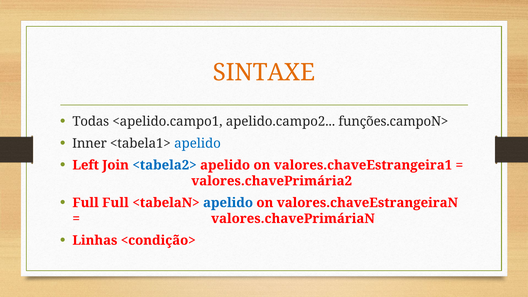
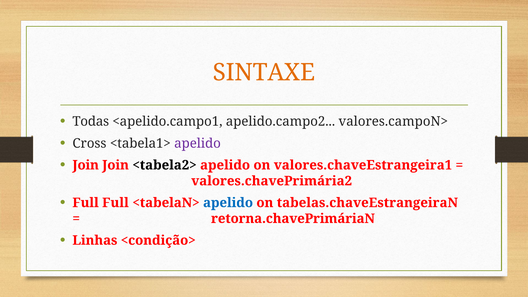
funções.campoN>: funções.campoN> -> valores.campoN> (393, 122)
Inner: Inner -> Cross (89, 143)
apelido colour: blue -> purple (198, 143)
Left: Left -> Join (86, 165)
<tabela2> colour: blue -> black (165, 165)
valores.chaveEstrangeiraN: valores.chaveEstrangeiraN -> tabelas.chaveEstrangeiraN (367, 203)
valores.chavePrimáriaN: valores.chavePrimáriaN -> retorna.chavePrimáriaN (293, 219)
